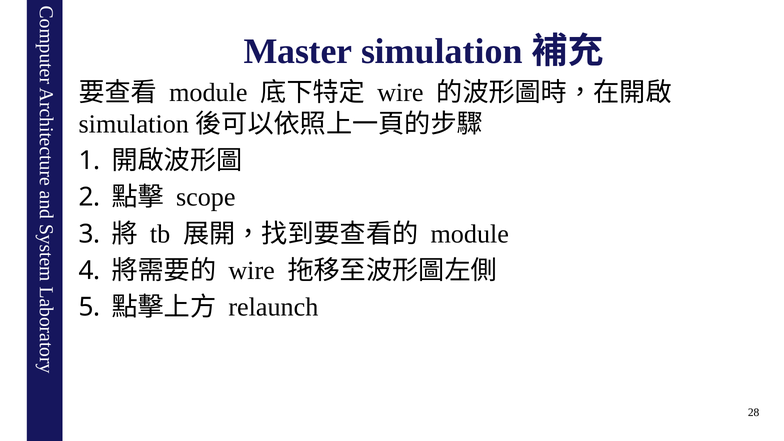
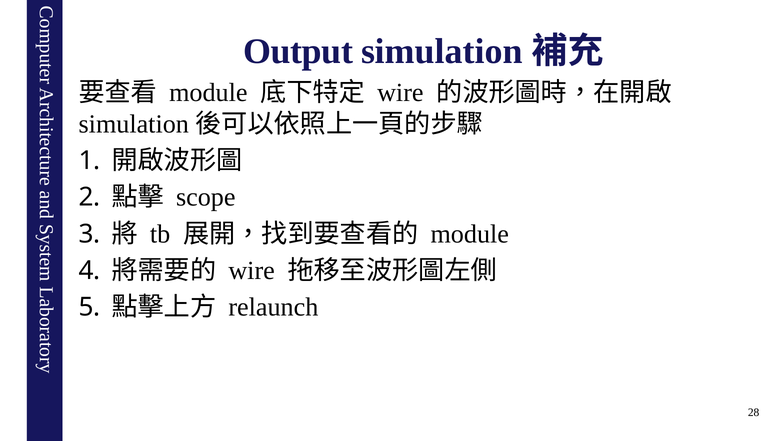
Master: Master -> Output (298, 51)
